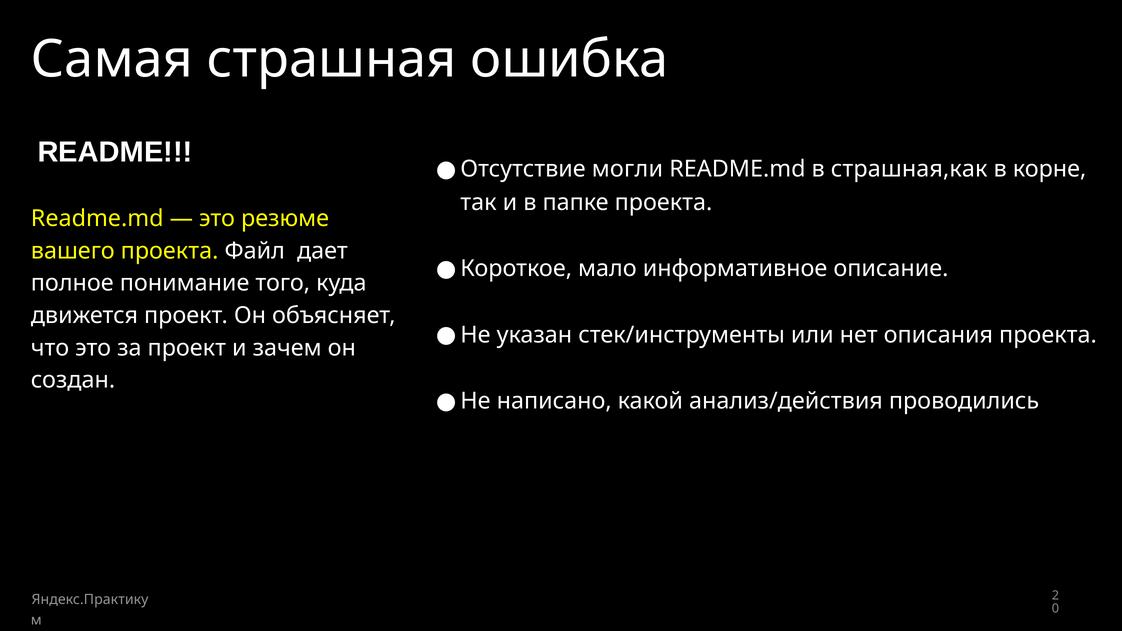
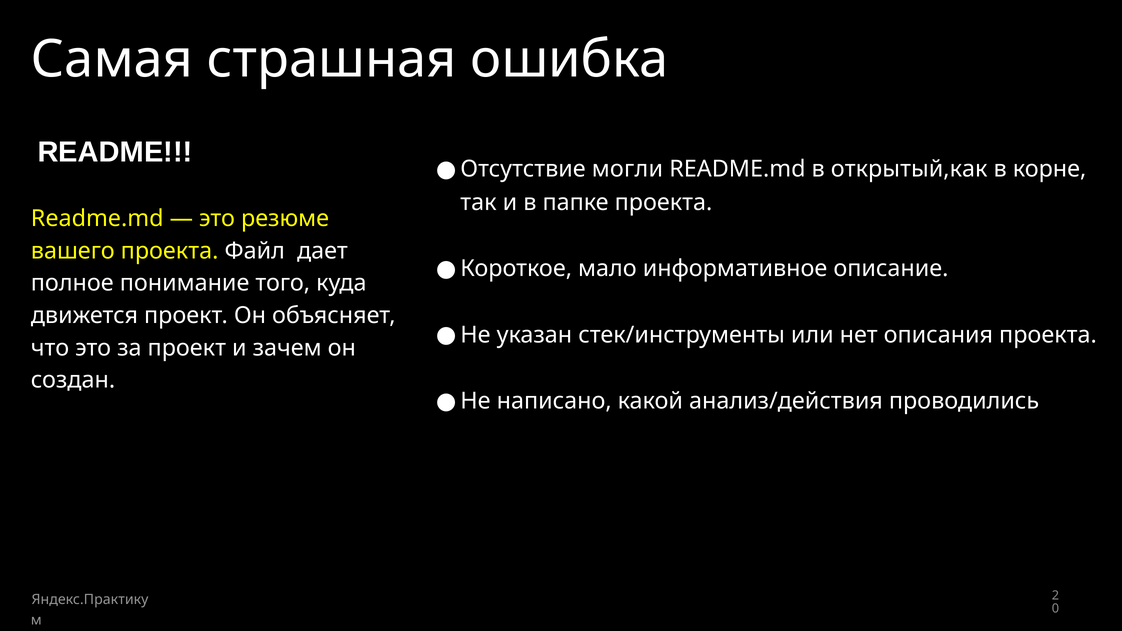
страшная,как: страшная,как -> открытый,как (909, 169)
